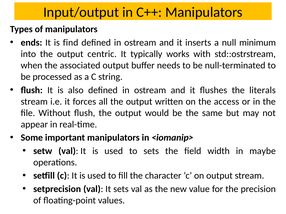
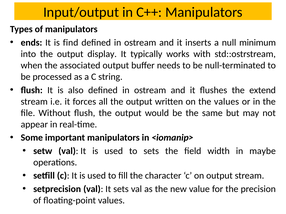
centric: centric -> display (102, 54)
literals: literals -> extend (263, 90)
the access: access -> values (227, 102)
